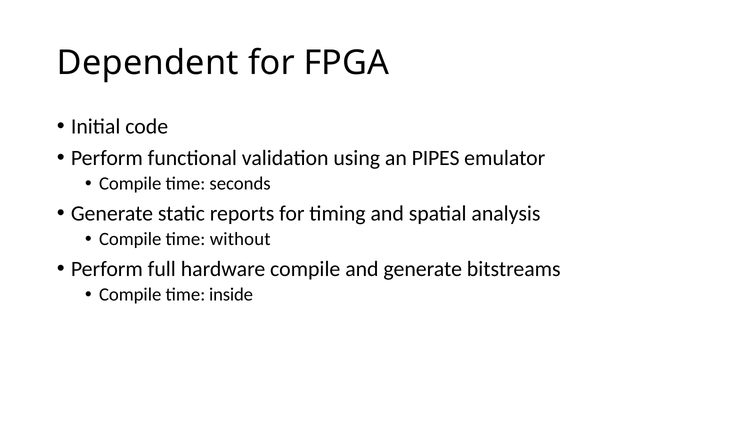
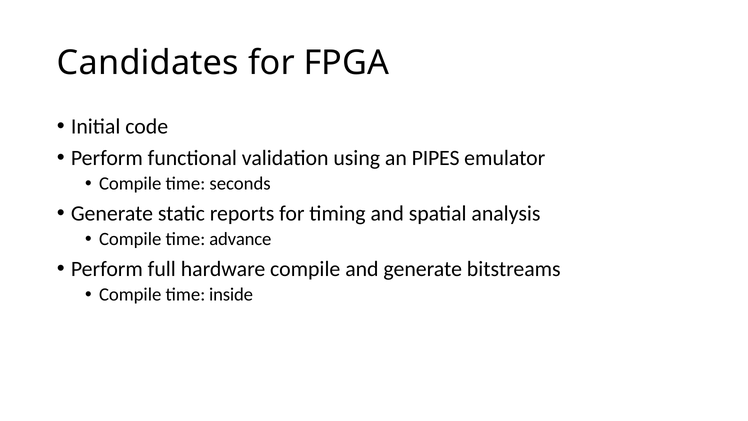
Dependent: Dependent -> Candidates (148, 63)
without: without -> advance (240, 239)
